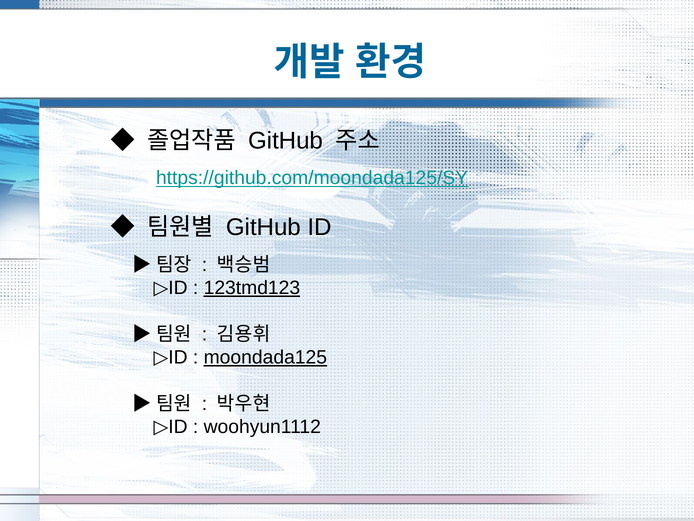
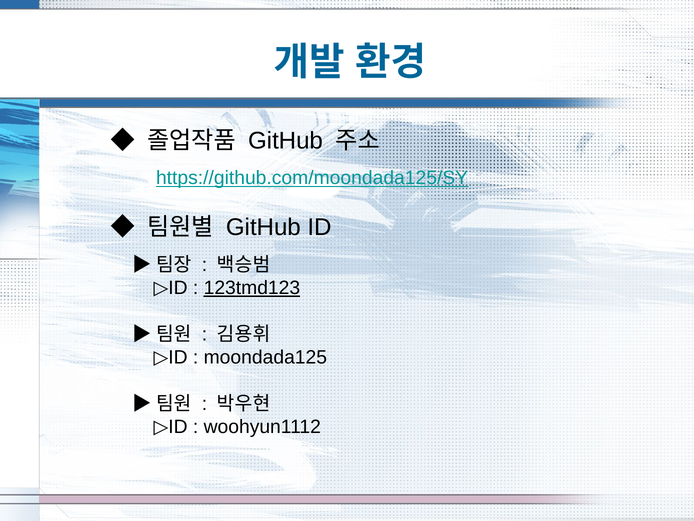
moondada125 underline: present -> none (265, 357)
